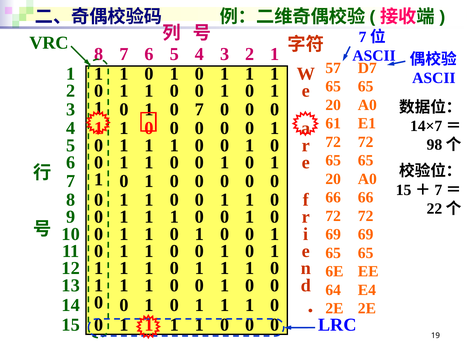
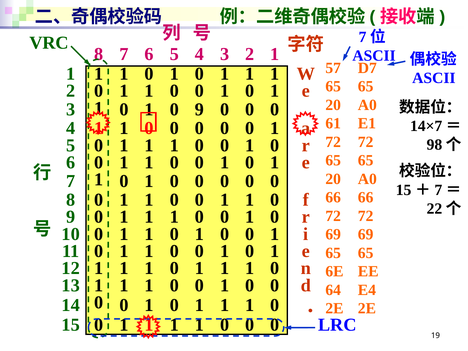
0 7: 7 -> 9 (199, 110)
